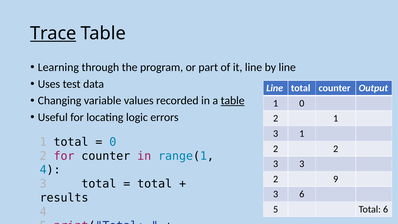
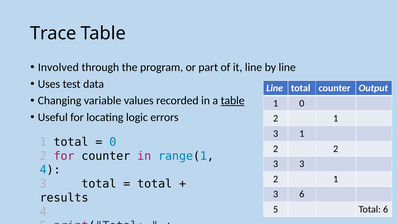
Trace underline: present -> none (53, 33)
Learning: Learning -> Involved (58, 67)
9: 9 -> 1 (336, 179)
